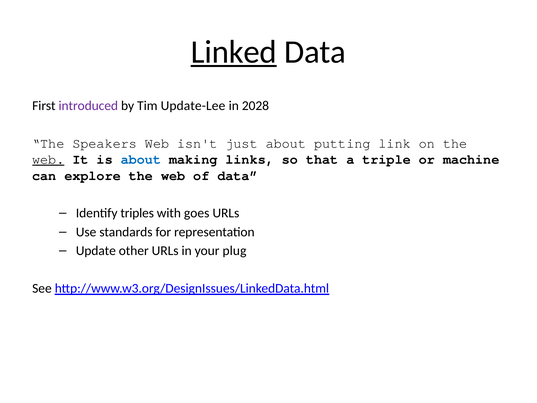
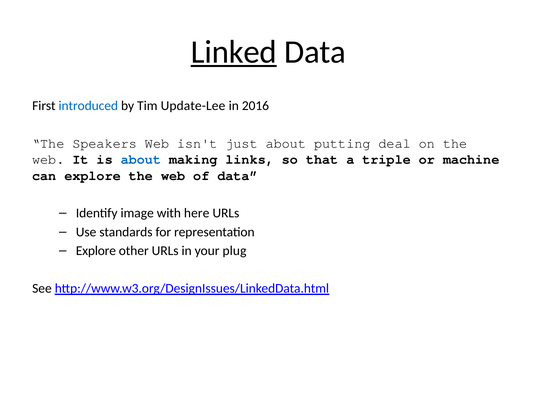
introduced colour: purple -> blue (88, 106)
2028: 2028 -> 2016 (255, 106)
link: link -> deal (395, 143)
web underline: present -> none (48, 159)
triples: triples -> image (137, 213)
goes: goes -> here (197, 213)
Update: Update -> Explore (96, 251)
